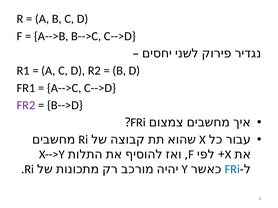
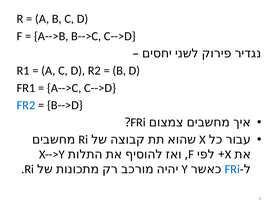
FR2 colour: purple -> blue (26, 105)
